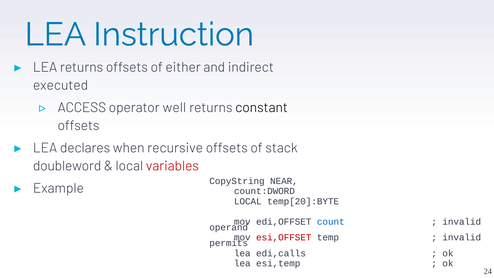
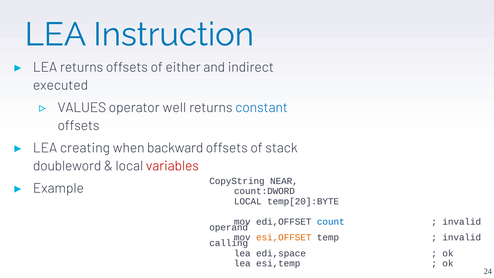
ACCESS: ACCESS -> VALUES (82, 107)
constant colour: black -> blue (262, 107)
declares: declares -> creating (85, 148)
recursive: recursive -> backward (175, 148)
esi,OFFSET colour: red -> orange (284, 237)
permits: permits -> calling (229, 243)
edi,calls: edi,calls -> edi,space (281, 253)
